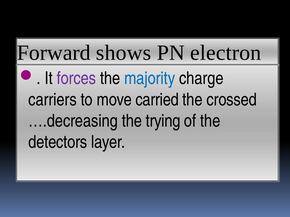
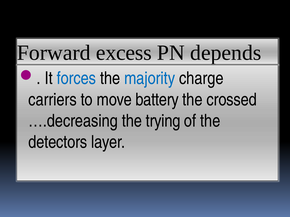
shows: shows -> excess (124, 53)
electron: electron -> depends (226, 53)
forces colour: purple -> blue (76, 79)
carried: carried -> battery (157, 100)
